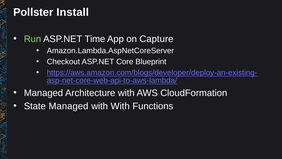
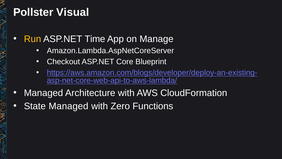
Install: Install -> Visual (73, 12)
Run colour: light green -> yellow (33, 39)
Capture: Capture -> Manage (156, 39)
with With: With -> Zero (120, 106)
